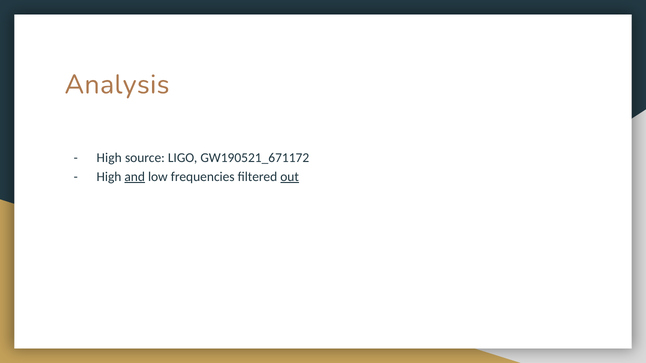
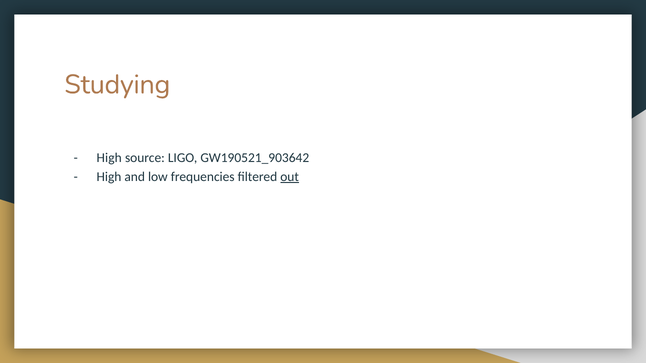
Analysis: Analysis -> Studying (117, 85)
GW190521_671172: GW190521_671172 -> GW190521_903642 (255, 158)
and underline: present -> none (135, 177)
